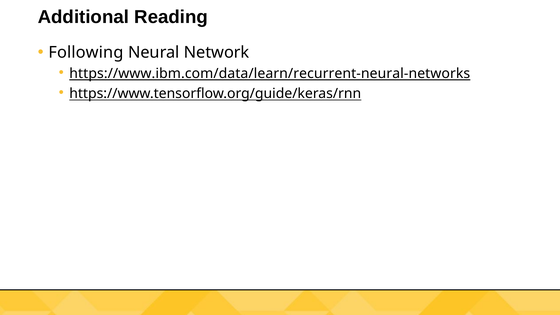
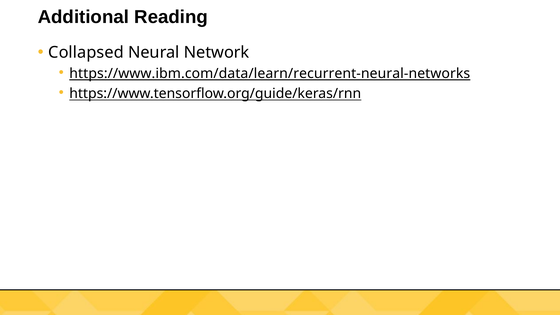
Following: Following -> Collapsed (86, 52)
